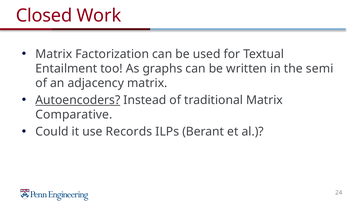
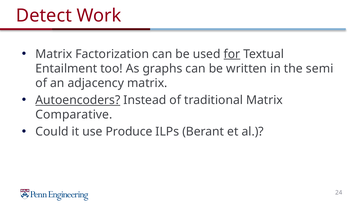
Closed: Closed -> Detect (44, 16)
for underline: none -> present (232, 54)
Records: Records -> Produce (129, 132)
